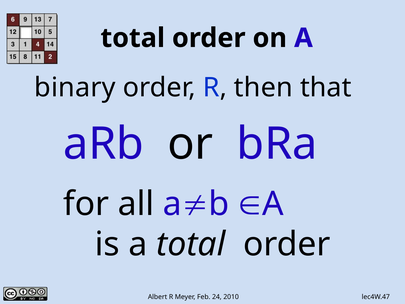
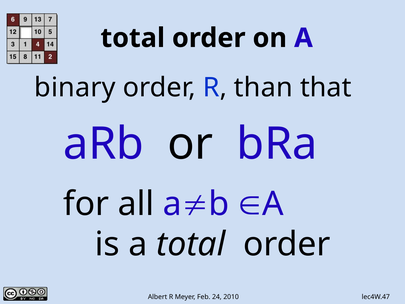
then: then -> than (263, 88)
